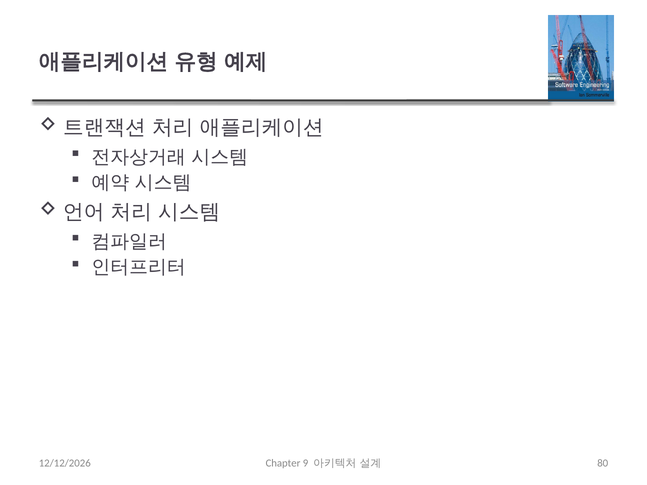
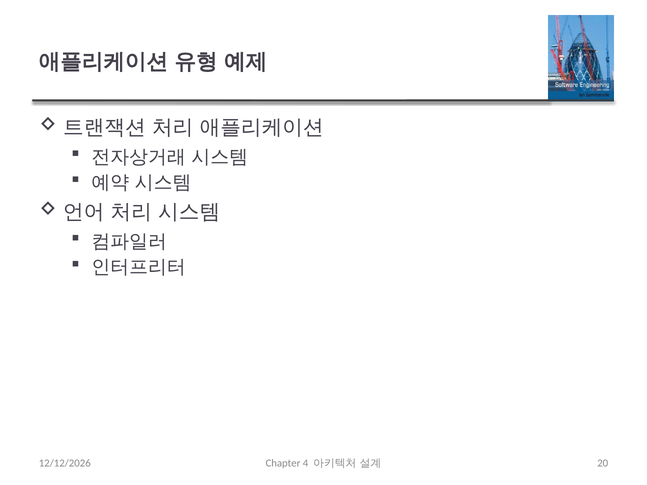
80: 80 -> 20 (603, 463)
9: 9 -> 4 (306, 463)
